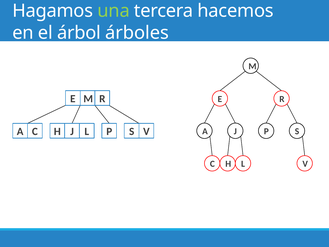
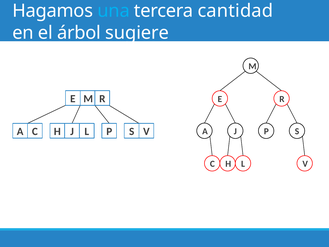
una colour: light green -> light blue (114, 11)
hacemos: hacemos -> cantidad (235, 11)
árboles: árboles -> sugiere (137, 33)
